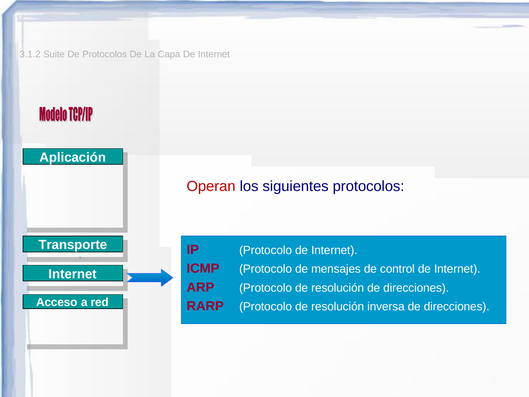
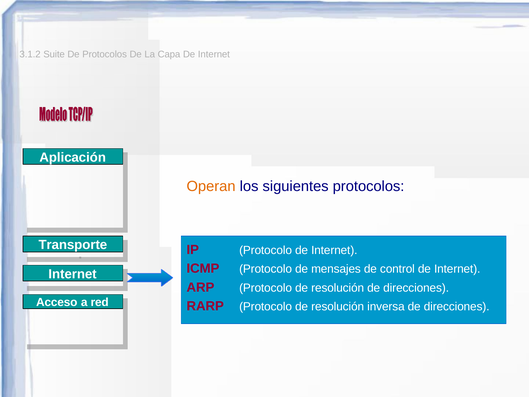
Operan colour: red -> orange (211, 186)
